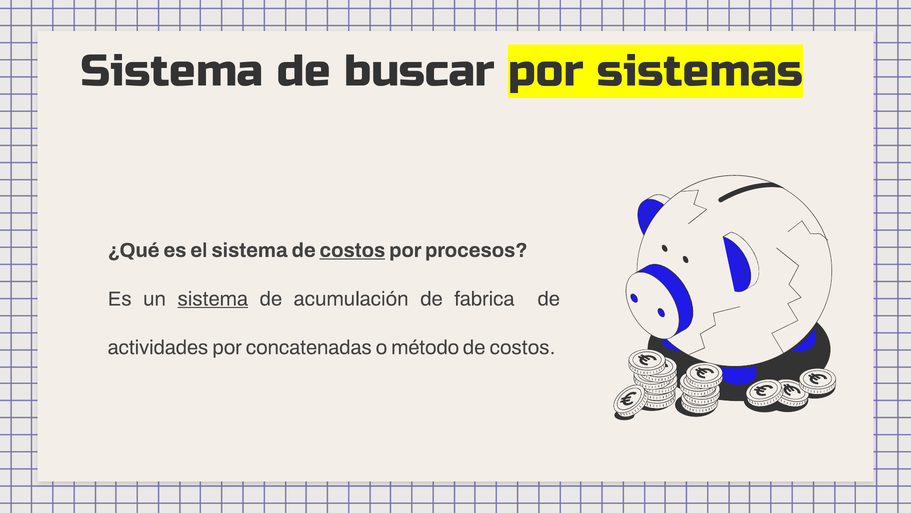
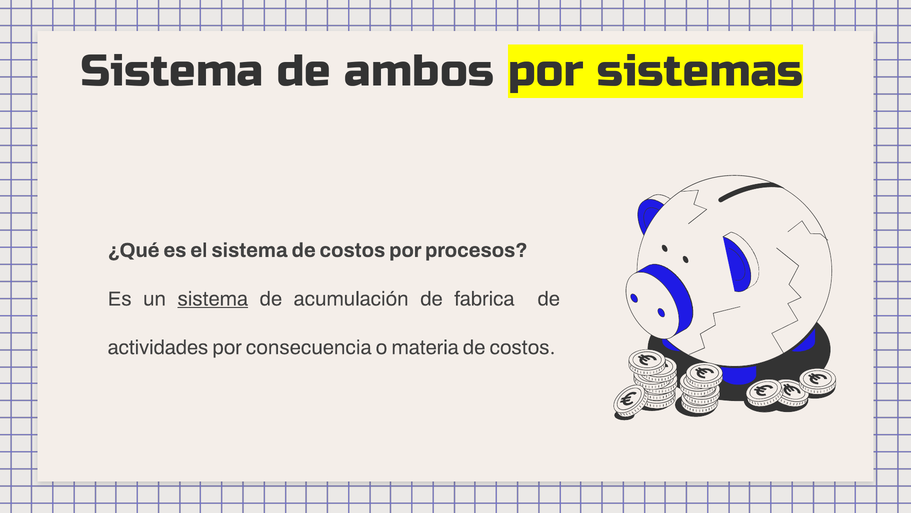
buscar: buscar -> ambos (419, 71)
costos underline: present -> none (352, 250)
concatenadas: concatenadas -> consecuencia (309, 347)
método: método -> materia (425, 347)
